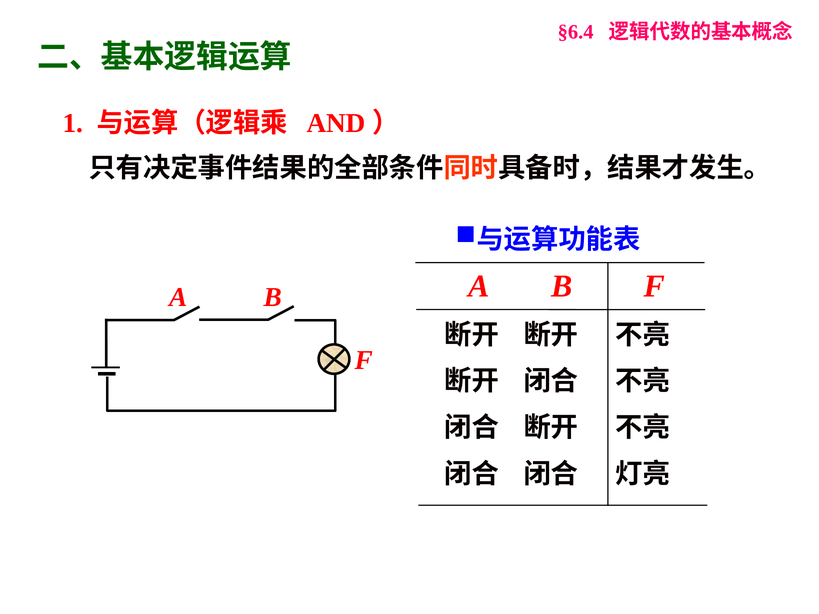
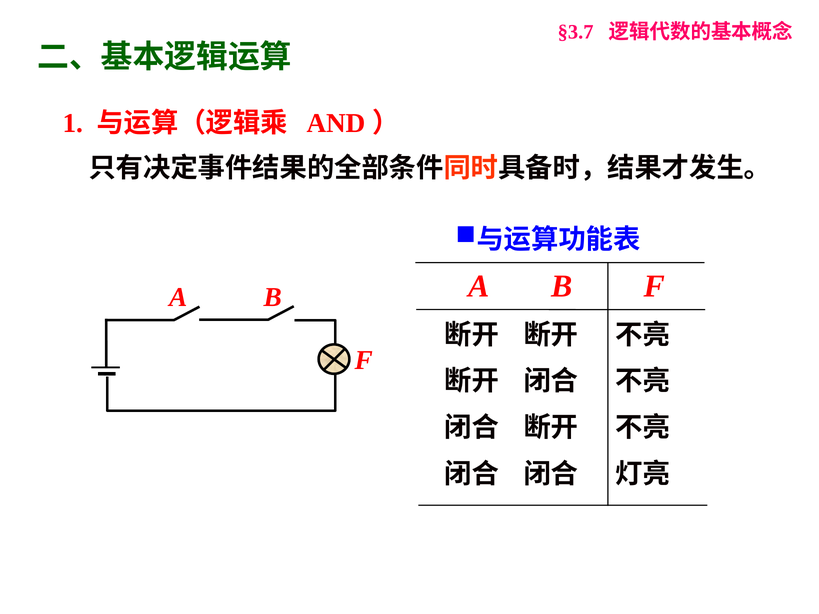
§6.4: §6.4 -> §3.7 (576, 32)
